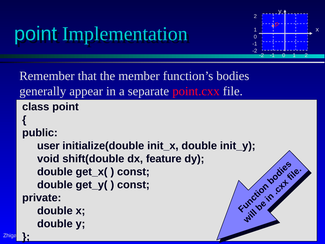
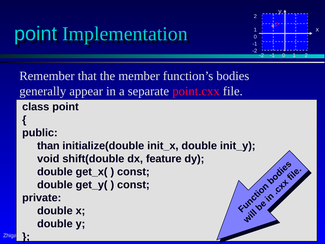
user: user -> than (48, 146)
